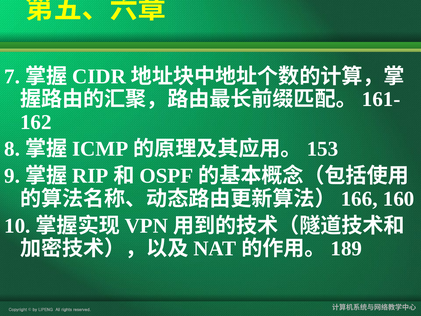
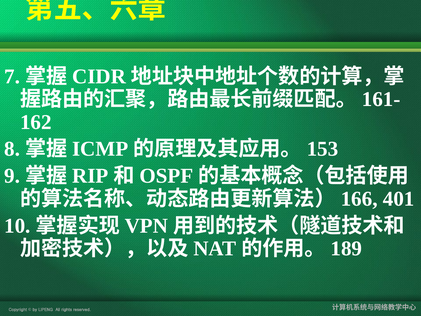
160: 160 -> 401 (399, 199)
